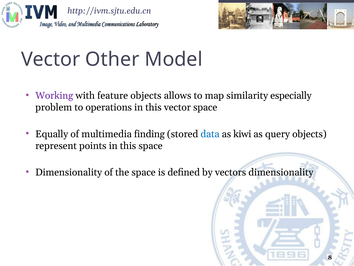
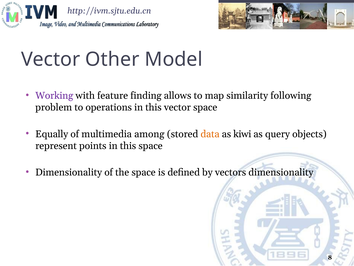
feature objects: objects -> finding (146, 95)
especially: especially -> following (291, 95)
finding: finding -> among (149, 134)
data colour: blue -> orange (210, 134)
